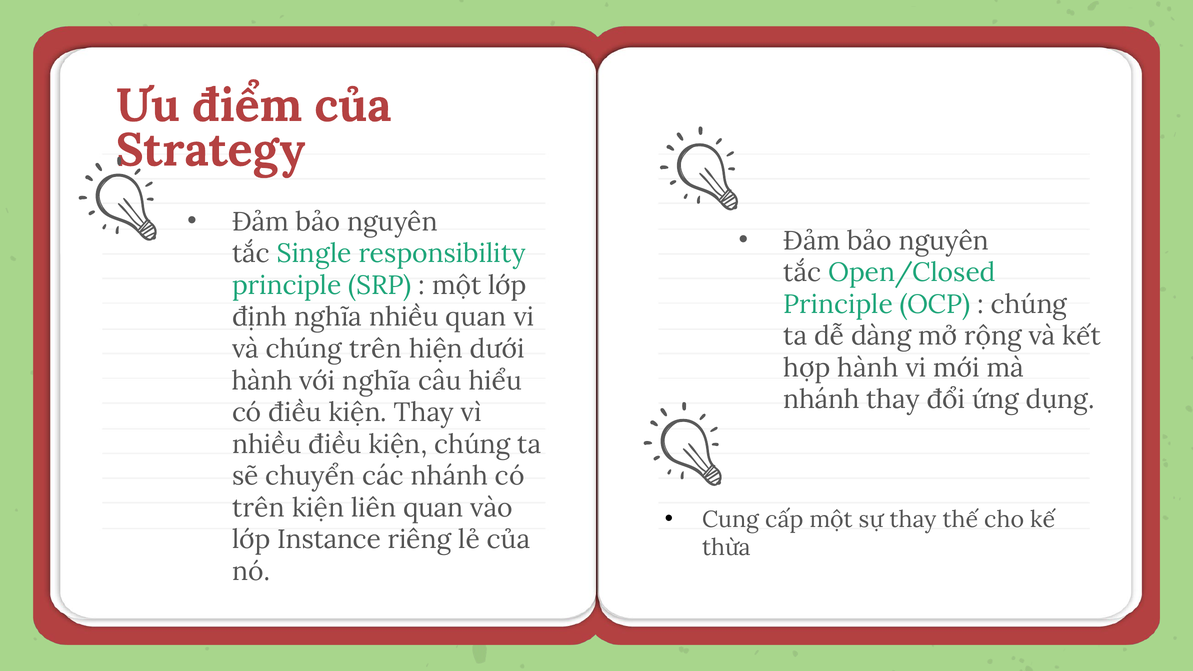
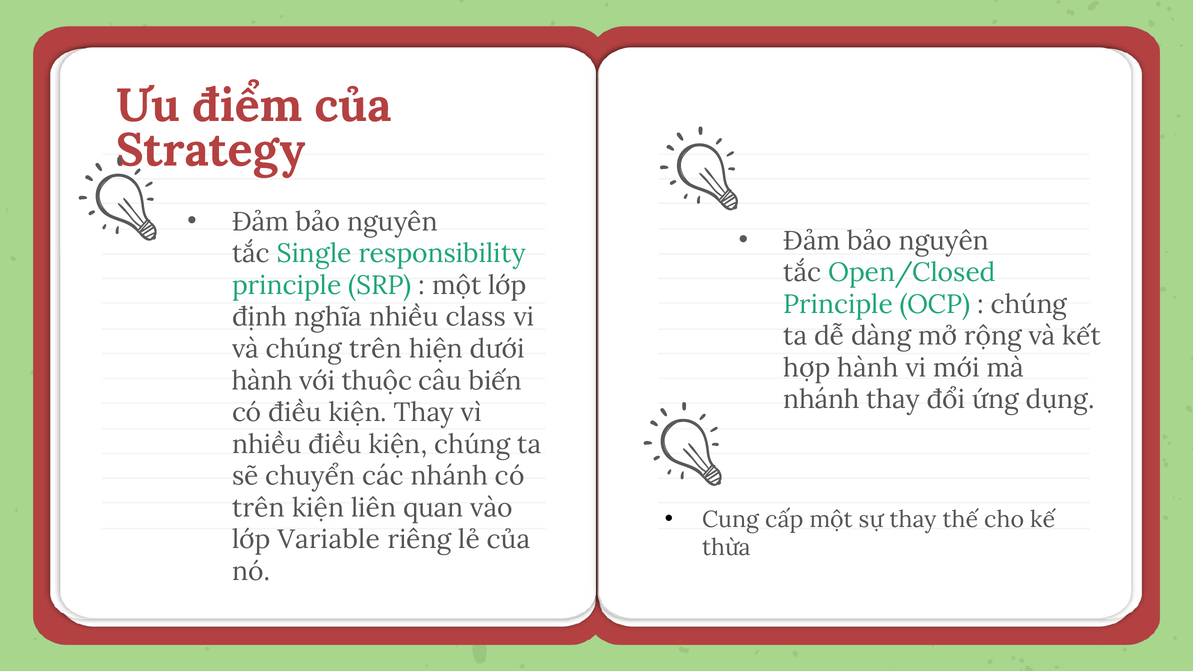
nhiều quan: quan -> class (476, 317)
với nghĩa: nghĩa -> thuộc (377, 381)
hiểu: hiểu -> biến (495, 381)
Instance: Instance -> Variable (329, 540)
